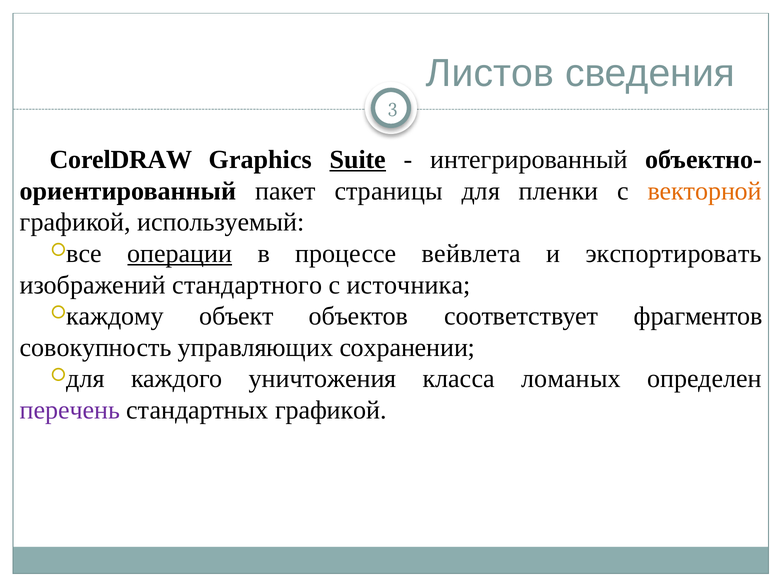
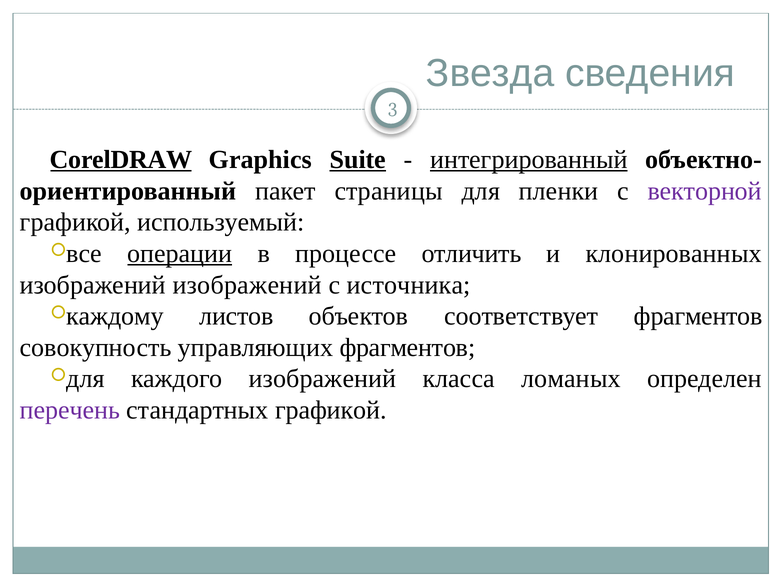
Листов: Листов -> Звезда (490, 73)
CorelDRAW underline: none -> present (121, 160)
интегрированный underline: none -> present (529, 160)
векторной colour: orange -> purple (705, 191)
вейвлета: вейвлета -> отличить (472, 253)
экспортировать: экспортировать -> клонированных (674, 253)
изображений стандартного: стандартного -> изображений (247, 285)
объект: объект -> листов (236, 316)
управляющих сохранении: сохранении -> фрагментов (407, 347)
каждого уничтожения: уничтожения -> изображений (323, 378)
